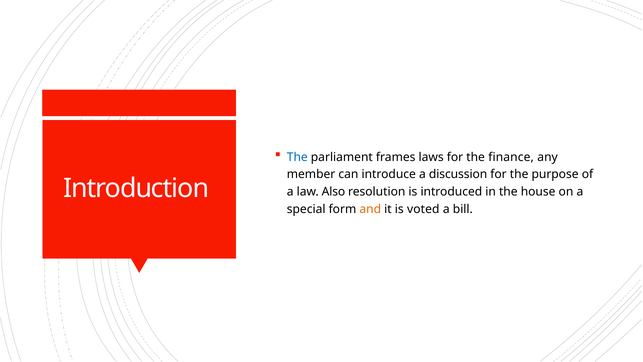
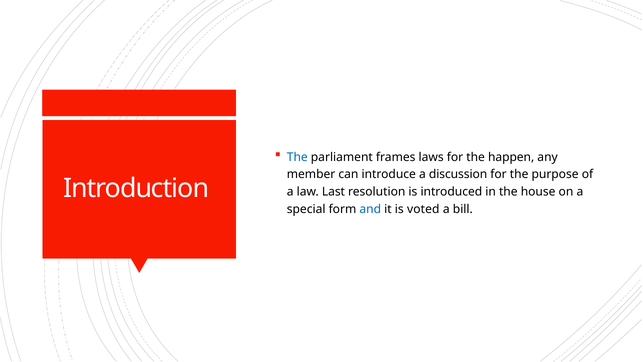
finance: finance -> happen (511, 157)
Also: Also -> Last (333, 192)
and colour: orange -> blue (370, 209)
